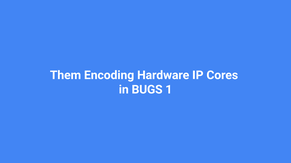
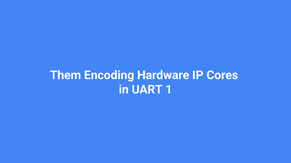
BUGS: BUGS -> UART (147, 90)
